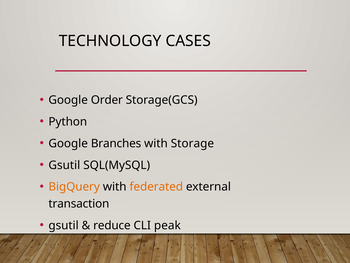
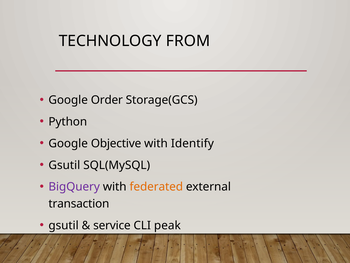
CASES: CASES -> FROM (188, 41)
Branches: Branches -> Objective (116, 143)
Storage: Storage -> Identify (192, 143)
BigQuery colour: orange -> purple (74, 187)
reduce: reduce -> service (112, 225)
